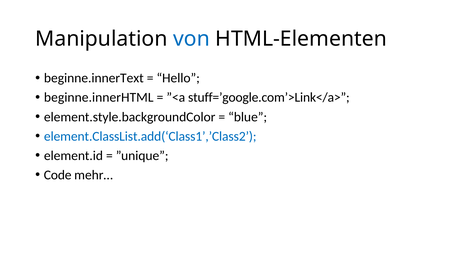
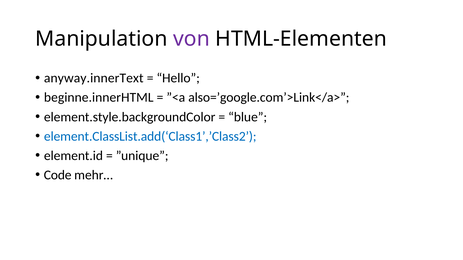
von colour: blue -> purple (191, 39)
beginne.innerText: beginne.innerText -> anyway.innerText (94, 78)
stuff=’google.com’>Link</a>: stuff=’google.com’>Link</a> -> also=’google.com’>Link</a> (269, 98)
